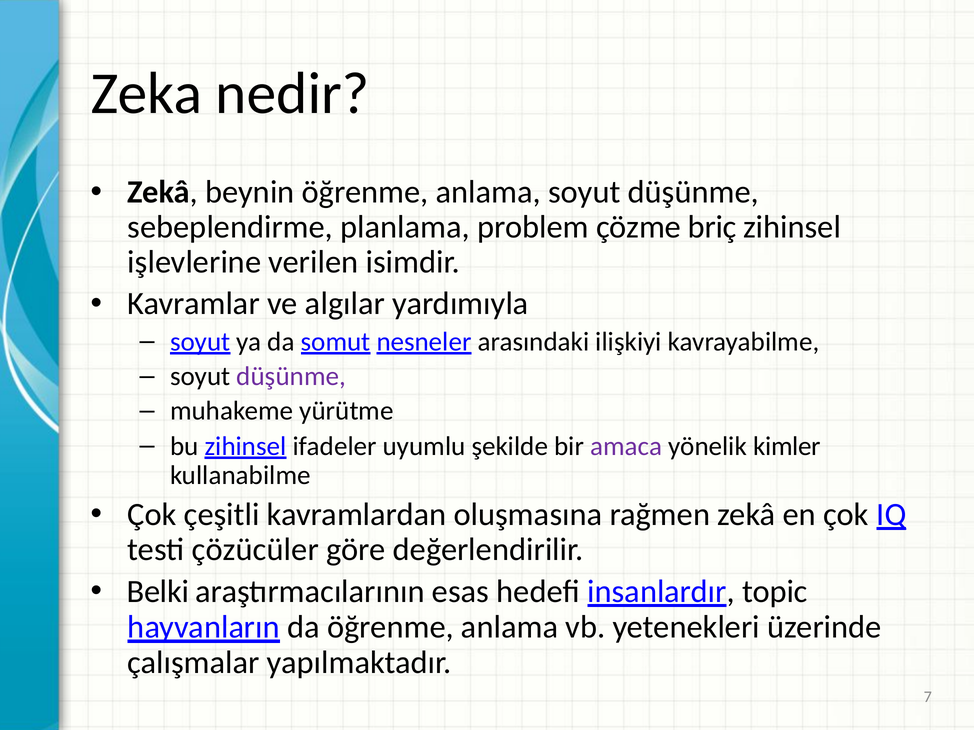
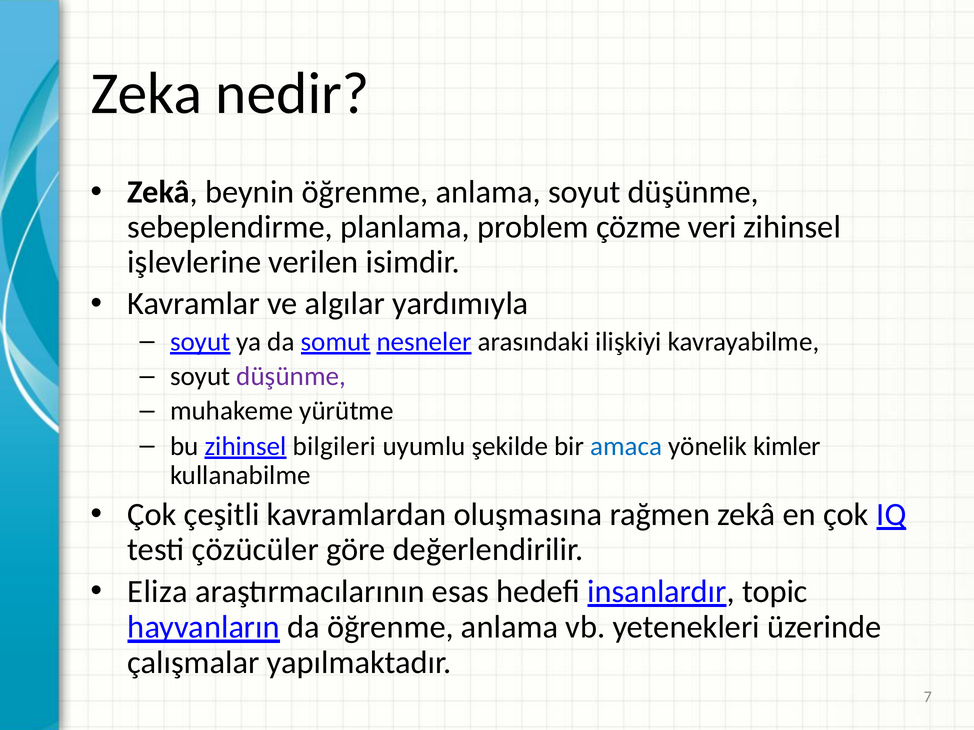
briç: briç -> veri (712, 227)
ifadeler: ifadeler -> bilgileri (334, 446)
amaca colour: purple -> blue (626, 446)
Belki: Belki -> Eliza (158, 592)
